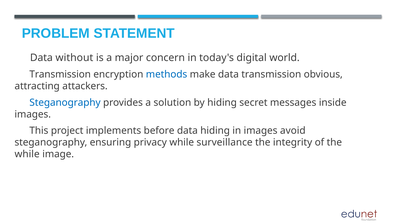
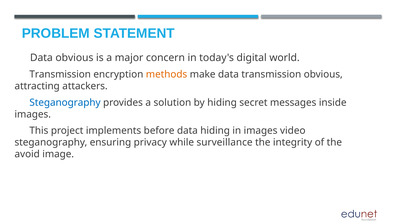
Data without: without -> obvious (74, 58)
methods colour: blue -> orange (167, 74)
avoid: avoid -> video (293, 131)
while: while -> avoid (27, 154)
